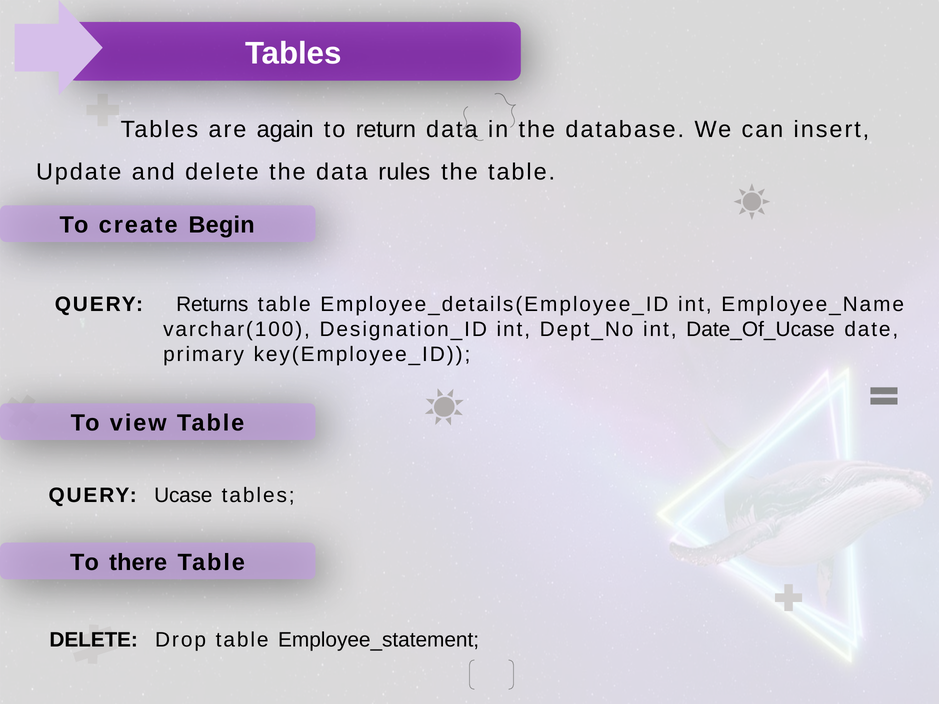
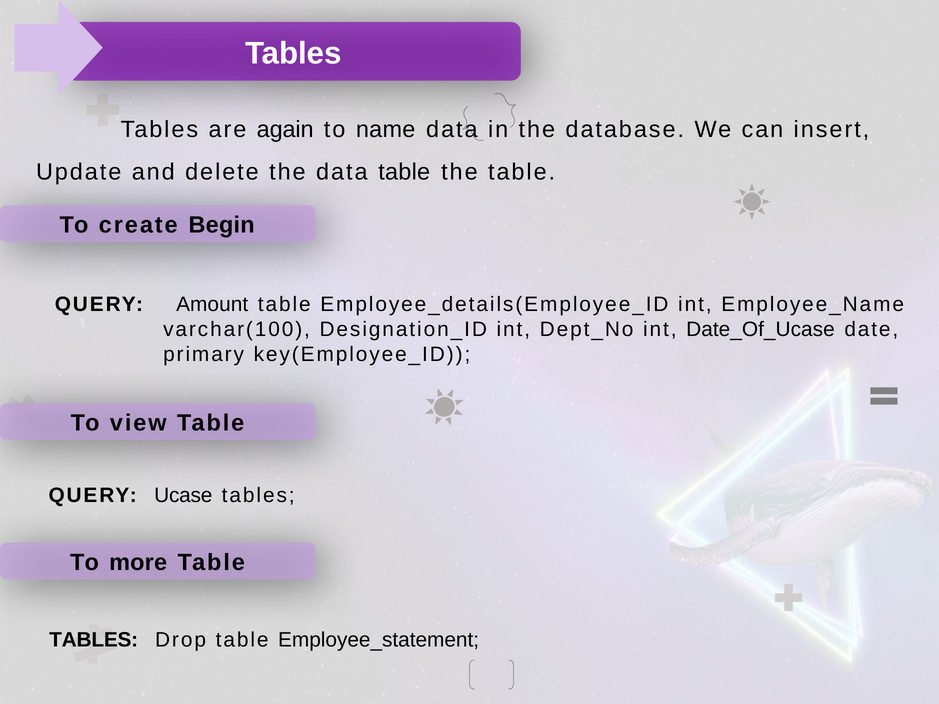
return: return -> name (386, 130)
rules: rules -> table (404, 172)
Returns: Returns -> Amount (212, 305)
there: there -> more (138, 563)
DELETE: DELETE -> TABLES (94, 640)
